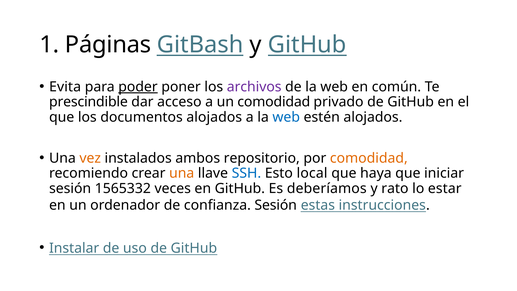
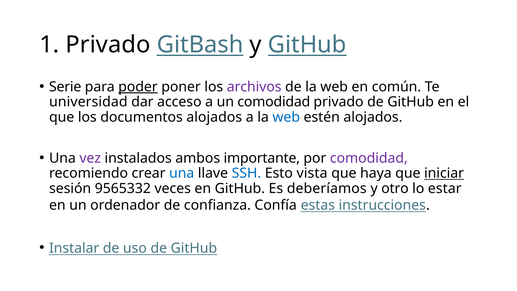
1 Páginas: Páginas -> Privado (108, 44)
Evita: Evita -> Serie (65, 87)
prescindible: prescindible -> universidad (88, 102)
vez colour: orange -> purple (90, 158)
repositorio: repositorio -> importante (262, 158)
comodidad colour: orange -> purple (369, 158)
una colour: orange -> blue (182, 173)
local: local -> vista (312, 173)
iniciar underline: none -> present (444, 173)
1565332: 1565332 -> 9565332 (123, 188)
rato: rato -> otro (395, 188)
confianza Sesión: Sesión -> Confía (276, 205)
